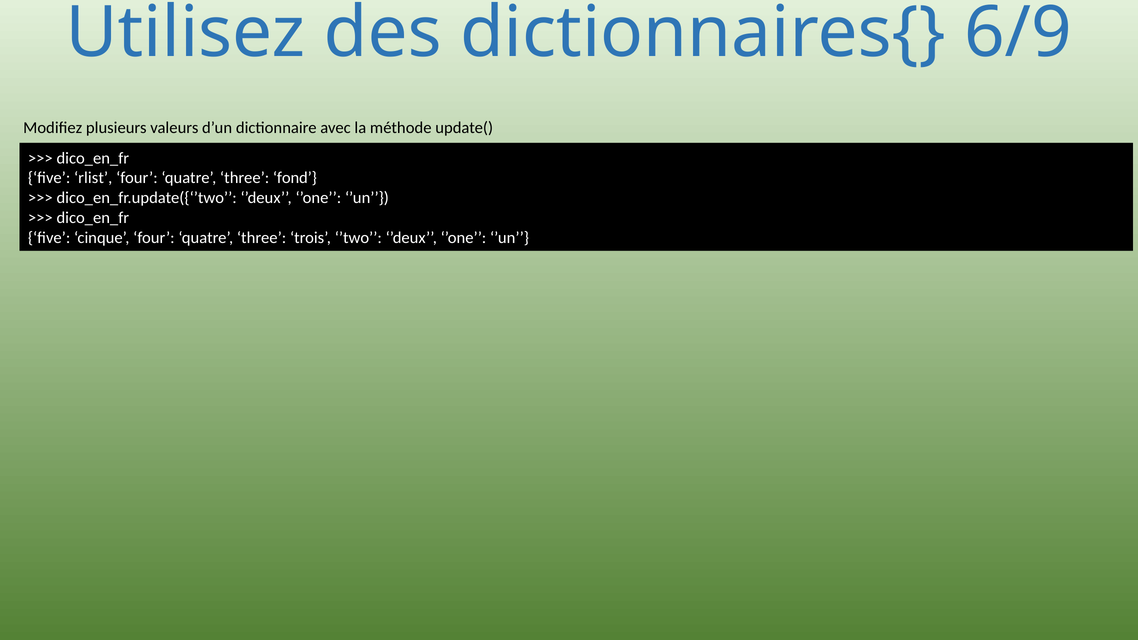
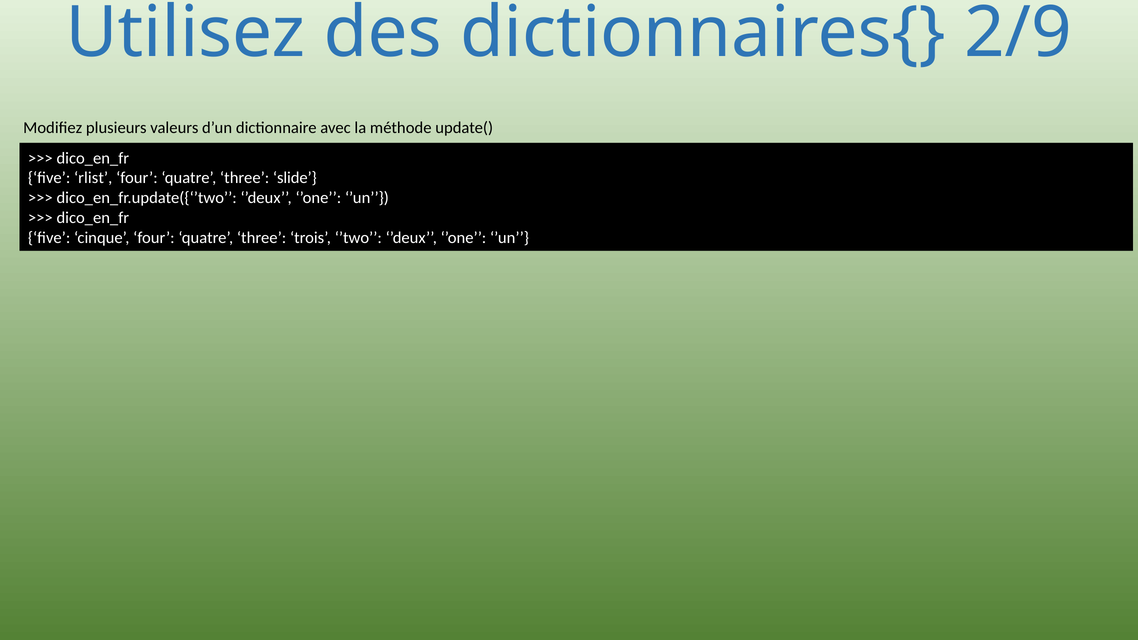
6/9: 6/9 -> 2/9 (1018, 33)
fond: fond -> slide (295, 178)
